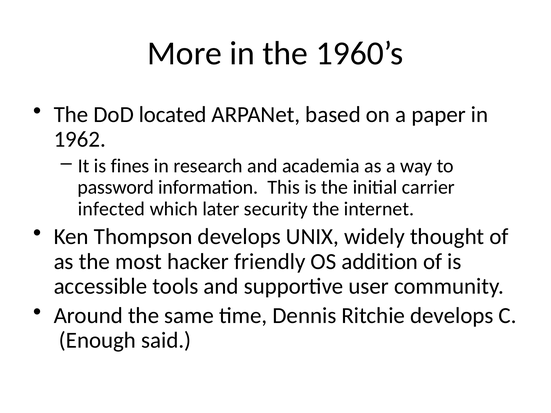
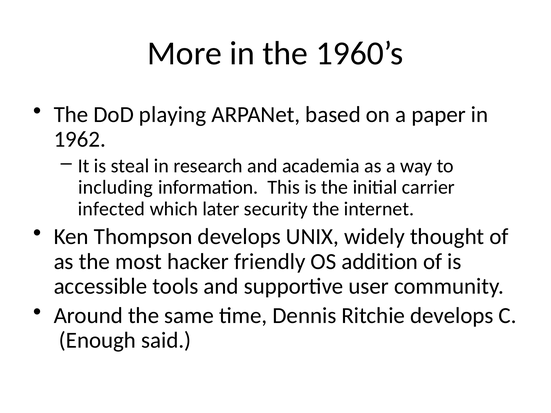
located: located -> playing (173, 115)
fines: fines -> steal (130, 166)
password: password -> including (116, 187)
